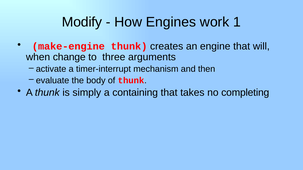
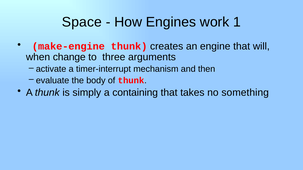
Modify: Modify -> Space (82, 22)
completing: completing -> something (245, 93)
